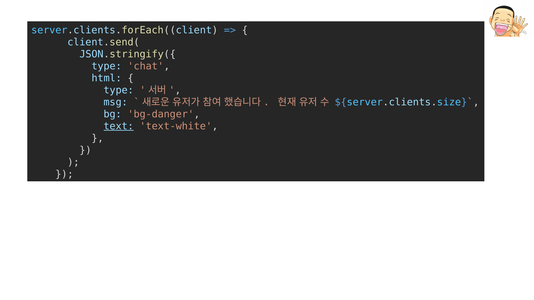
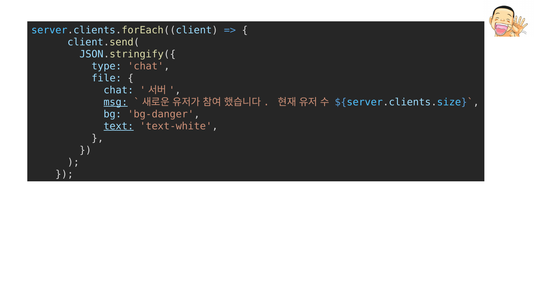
html: html -> file (107, 78)
type: type -> chat (119, 90)
msg underline: none -> present (116, 102)
